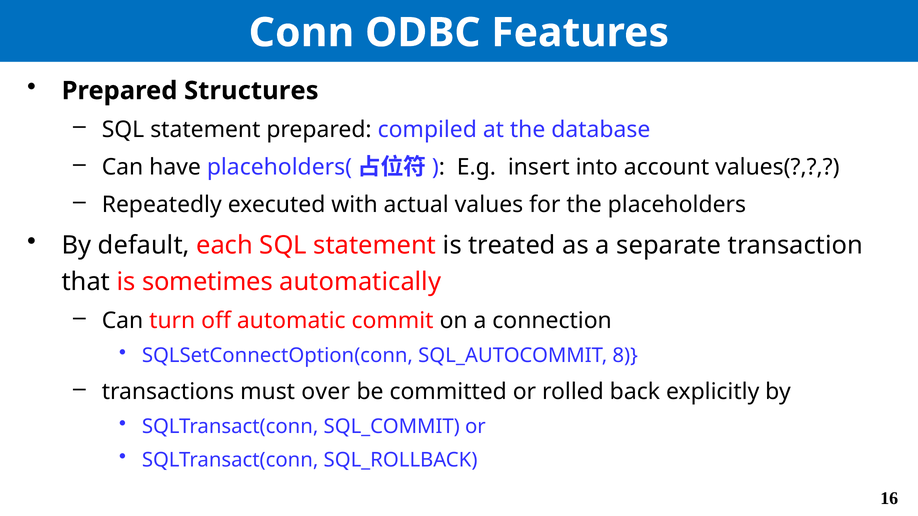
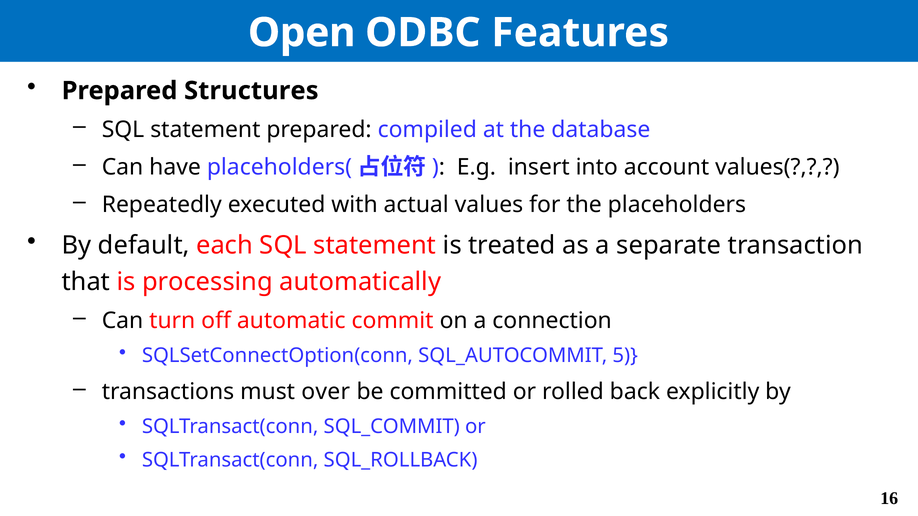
Conn: Conn -> Open (302, 33)
sometimes: sometimes -> processing (207, 282)
8: 8 -> 5 (625, 356)
